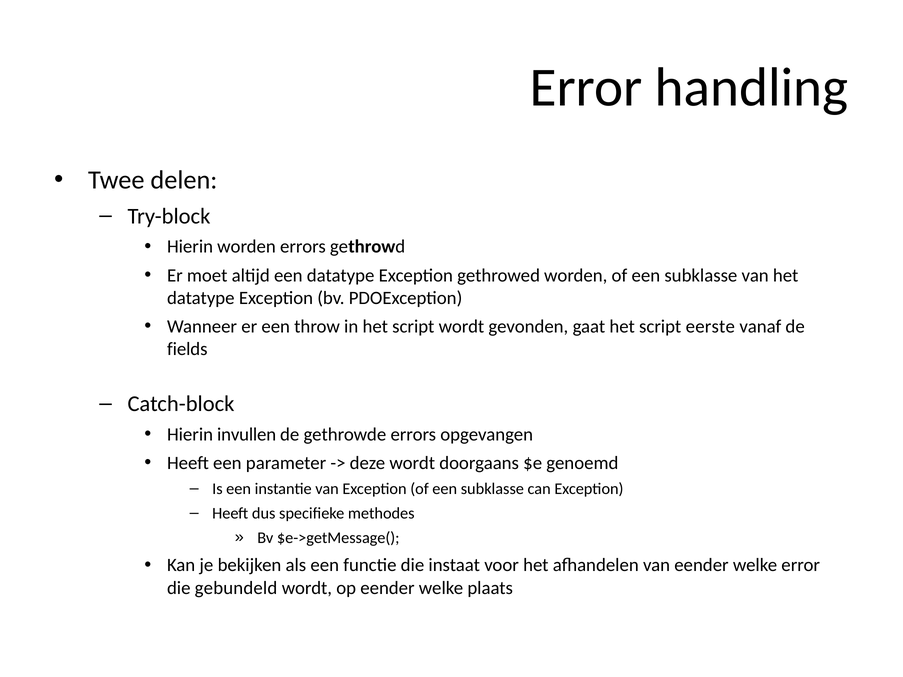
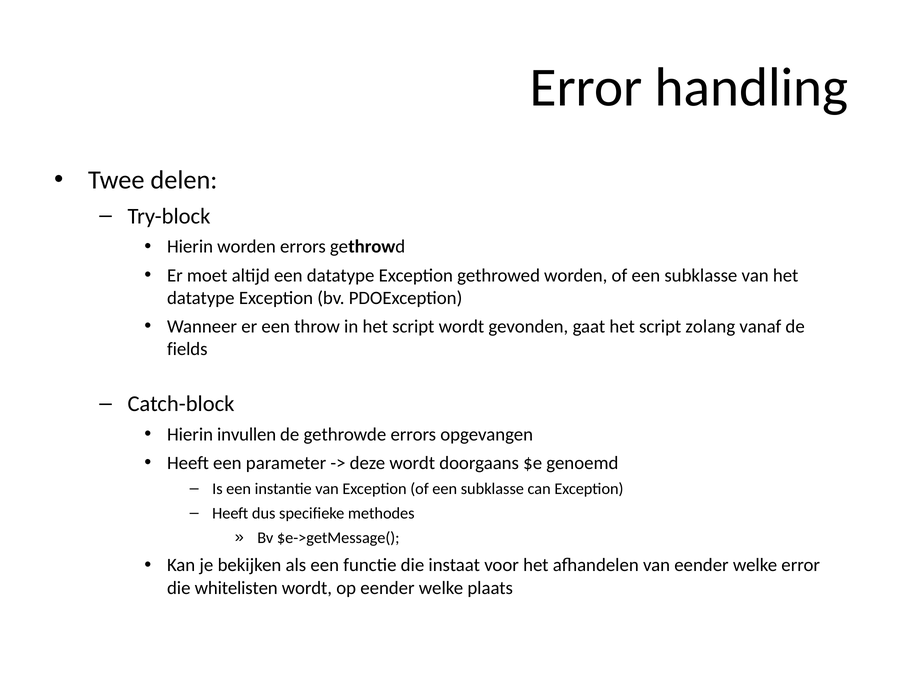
eerste: eerste -> zolang (710, 327)
gebundeld: gebundeld -> whitelisten (236, 588)
